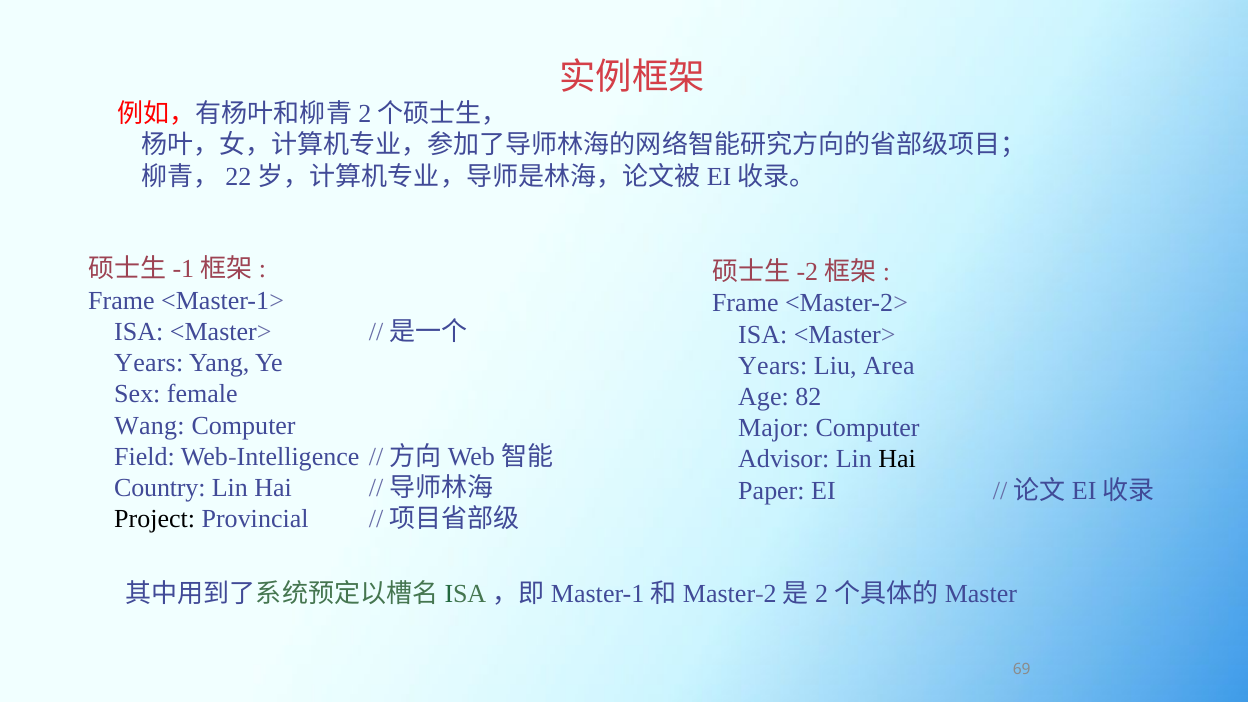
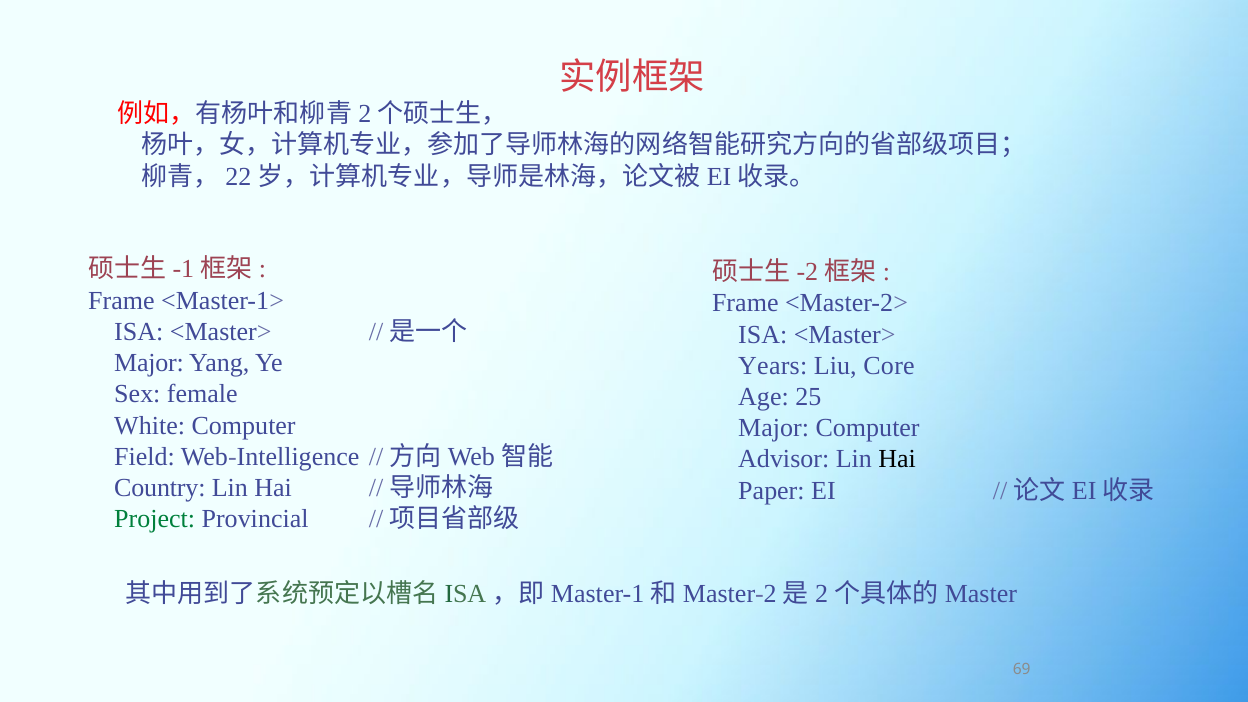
Years: Years -> Major (149, 363)
Area: Area -> Core (889, 366)
82: 82 -> 25 (808, 397)
Wang: Wang -> White (150, 425)
Project colour: black -> green (155, 519)
